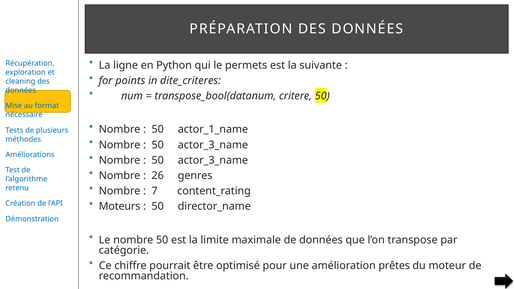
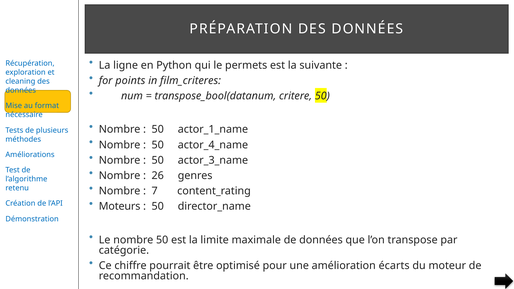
dite_criteres: dite_criteres -> film_criteres (191, 81)
actor_3_name: actor_3_name -> actor_4_name (213, 145)
prêtes: prêtes -> écarts (394, 266)
